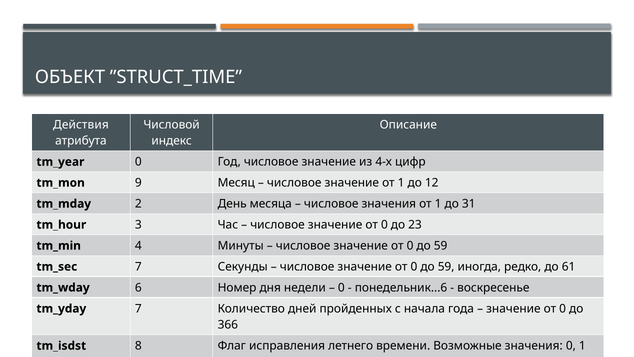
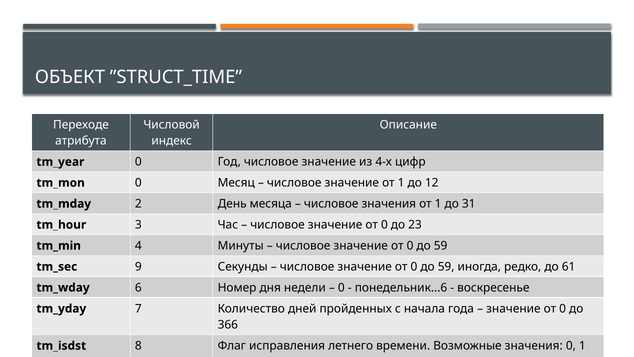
Действия: Действия -> Переходе (81, 125)
9: 9 -> 0 (138, 183)
7: 7 -> 9 (138, 266)
